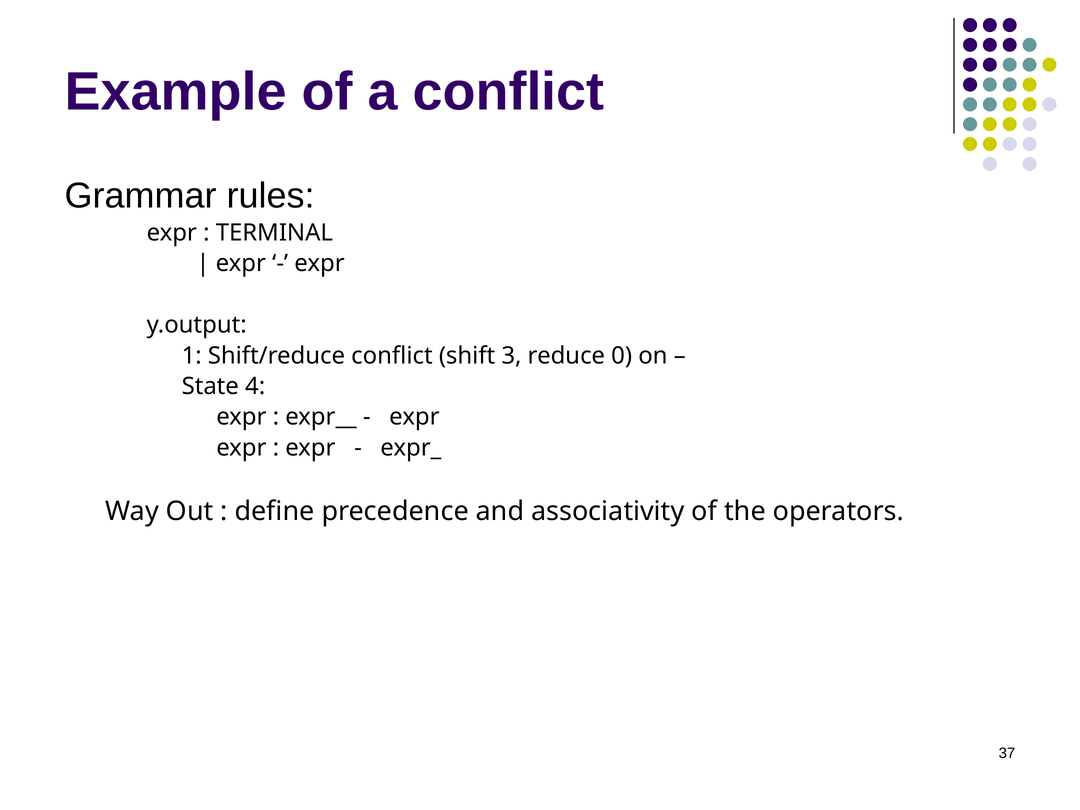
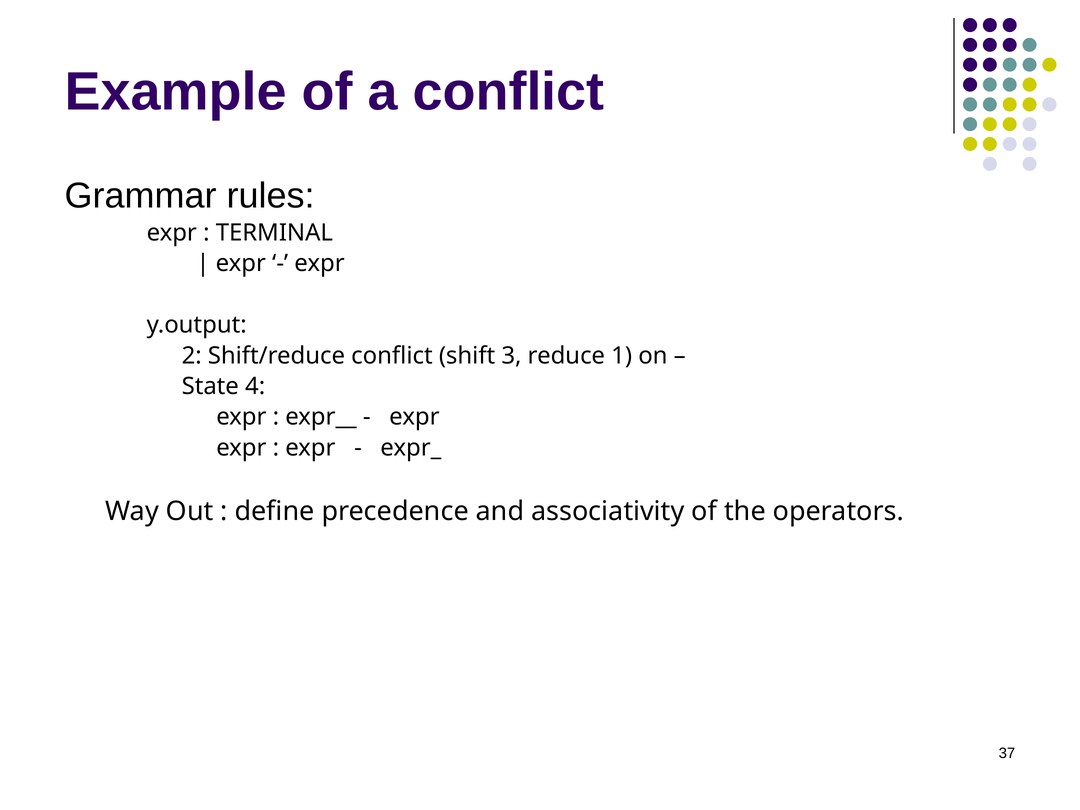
1: 1 -> 2 (192, 356)
0: 0 -> 1 (622, 356)
